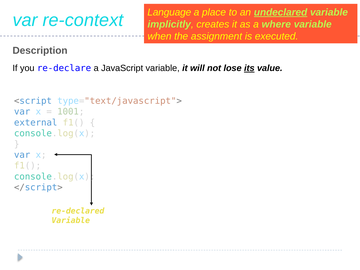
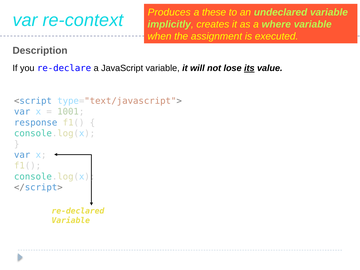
Language: Language -> Produces (169, 12)
place: place -> these (214, 12)
undeclared underline: present -> none (281, 12)
external: external -> response (36, 123)
